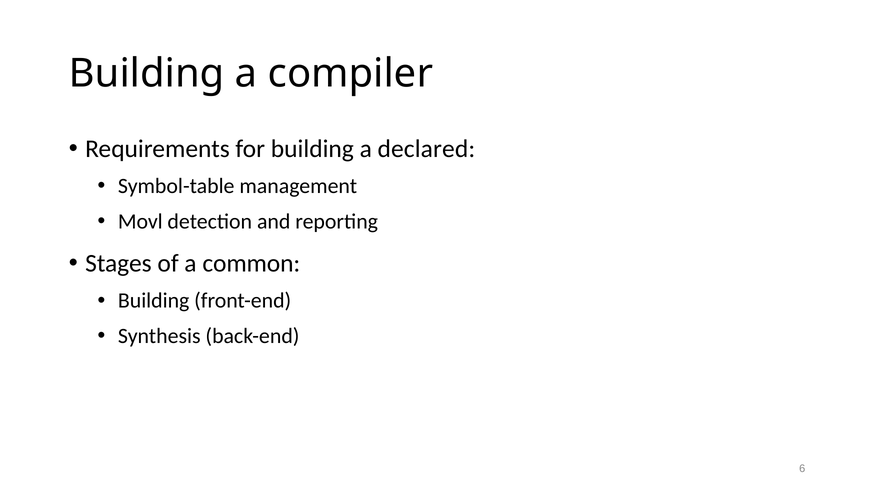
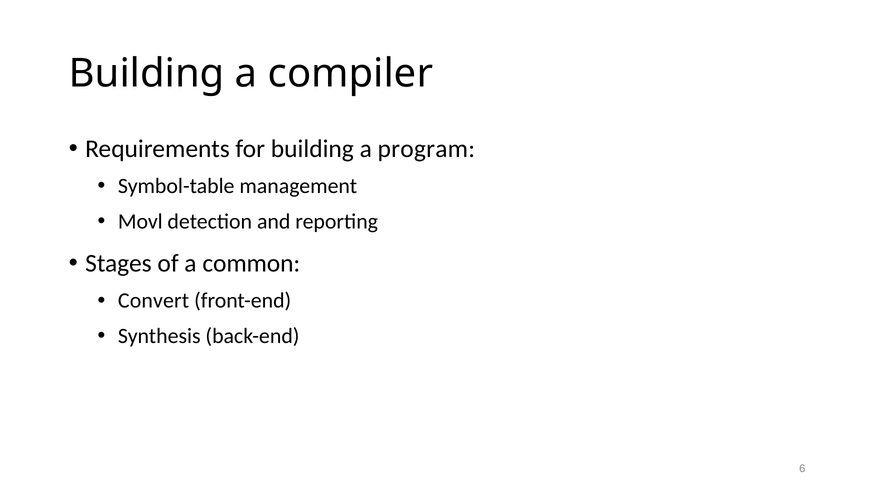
declared: declared -> program (426, 149)
Building: Building -> Convert (154, 301)
